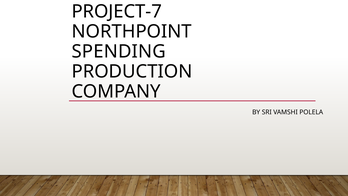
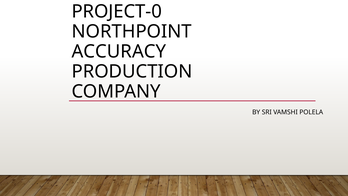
PROJECT-7: PROJECT-7 -> PROJECT-0 (117, 12)
SPENDING: SPENDING -> ACCURACY (119, 51)
